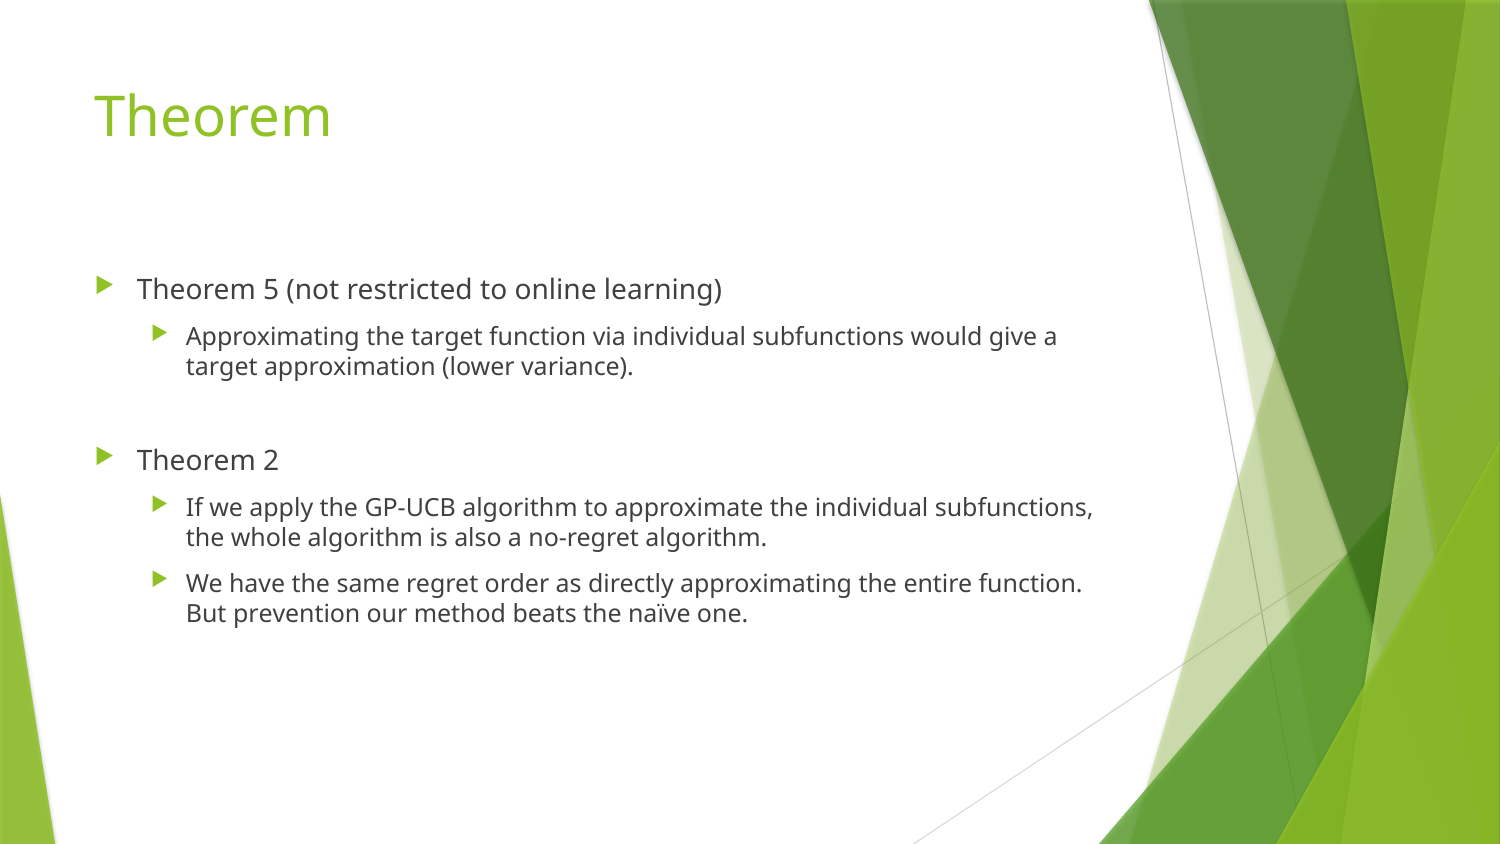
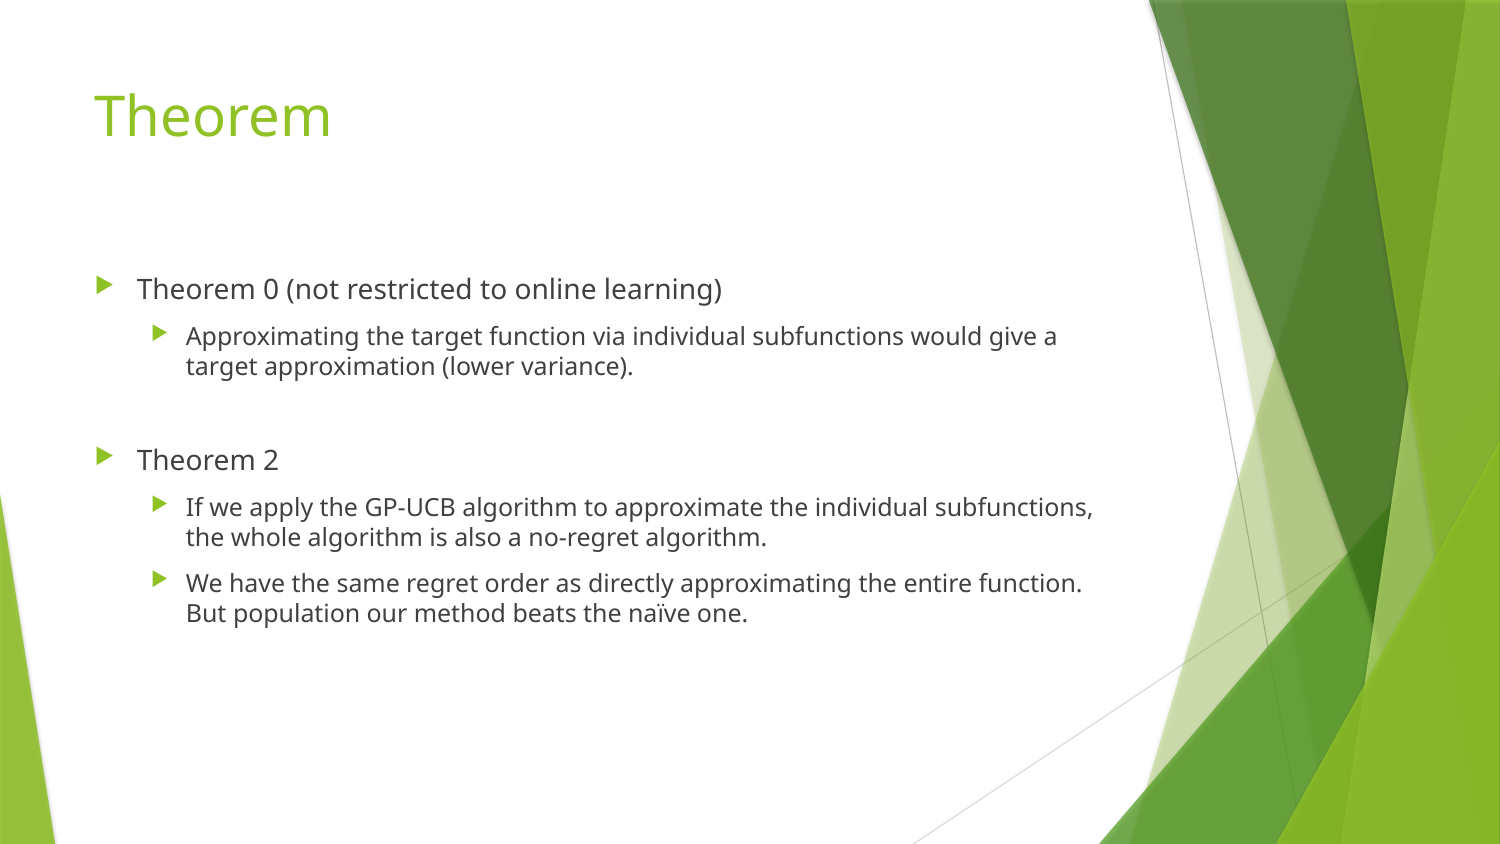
5: 5 -> 0 (271, 290)
prevention: prevention -> population (297, 614)
